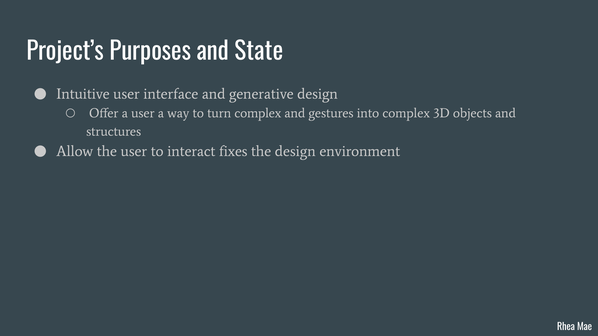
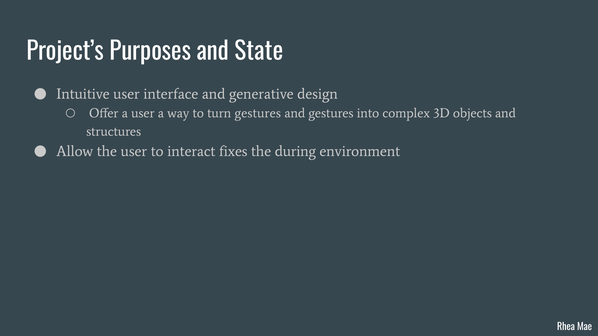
turn complex: complex -> gestures (258, 113)
the design: design -> during (295, 151)
